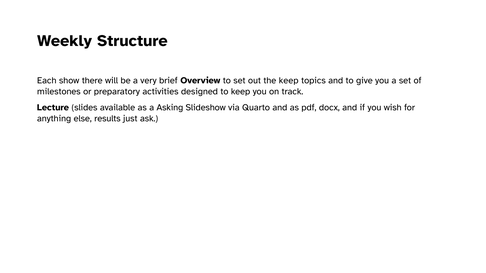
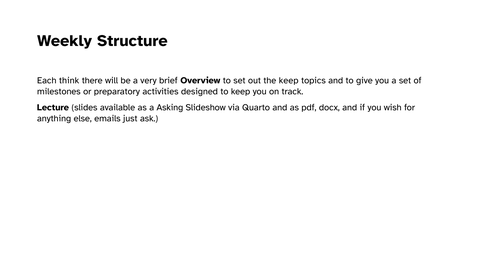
show: show -> think (69, 81)
results: results -> emails (107, 119)
